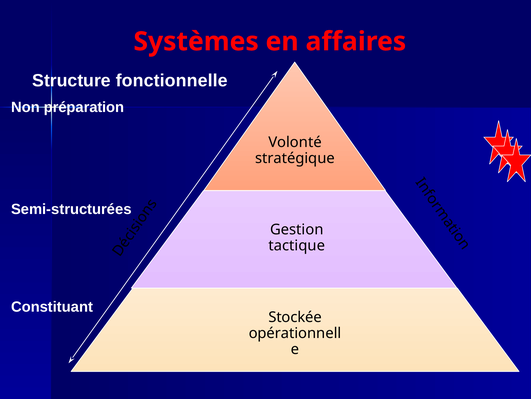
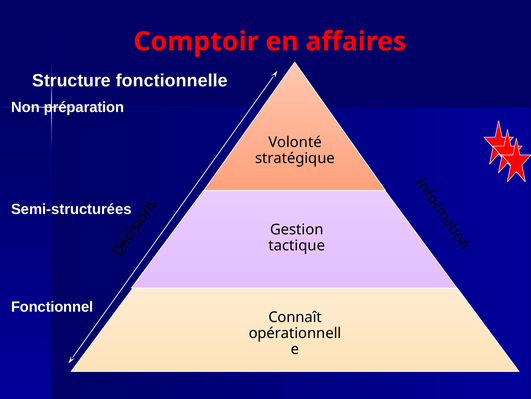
Systèmes: Systèmes -> Comptoir (196, 41)
Constituant: Constituant -> Fonctionnel (52, 306)
Stockée: Stockée -> Connaît (295, 317)
